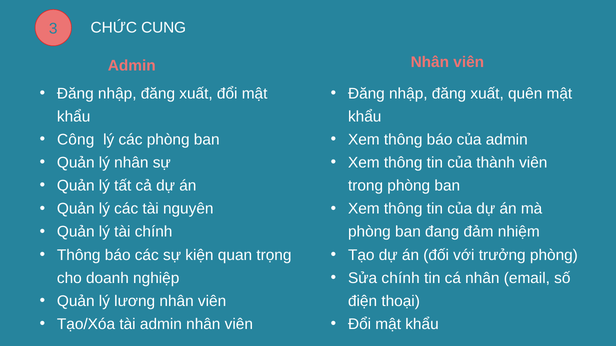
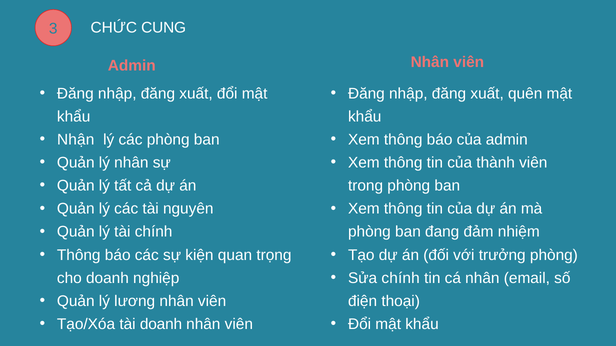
Công: Công -> Nhận (76, 140)
tài admin: admin -> doanh (161, 325)
